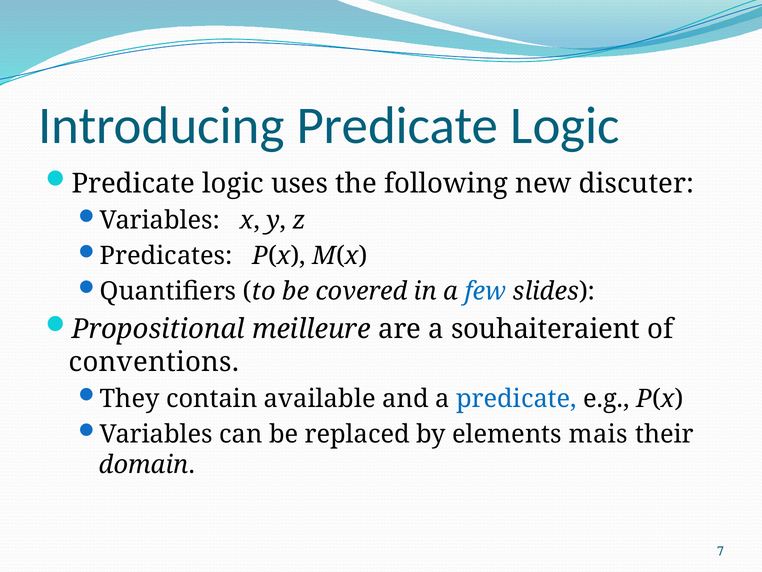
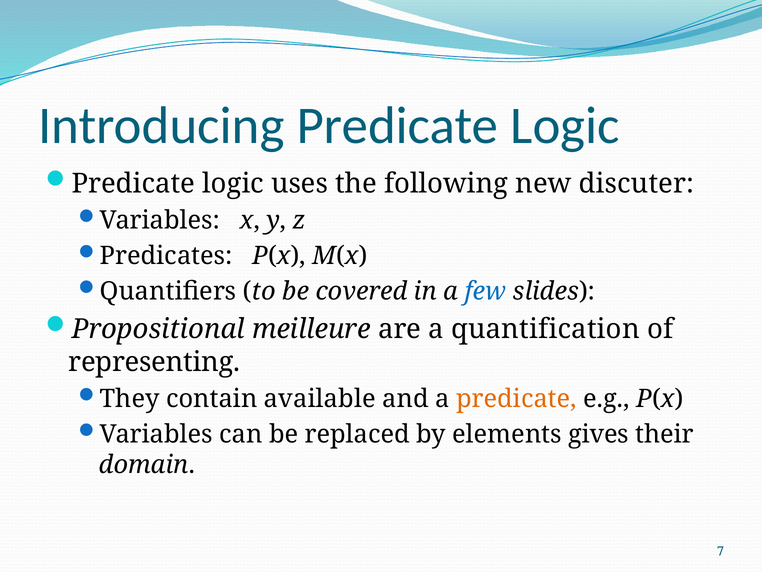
souhaiteraient: souhaiteraient -> quantification (545, 329)
conventions: conventions -> representing (154, 362)
predicate colour: blue -> orange (517, 399)
mais: mais -> gives (599, 434)
